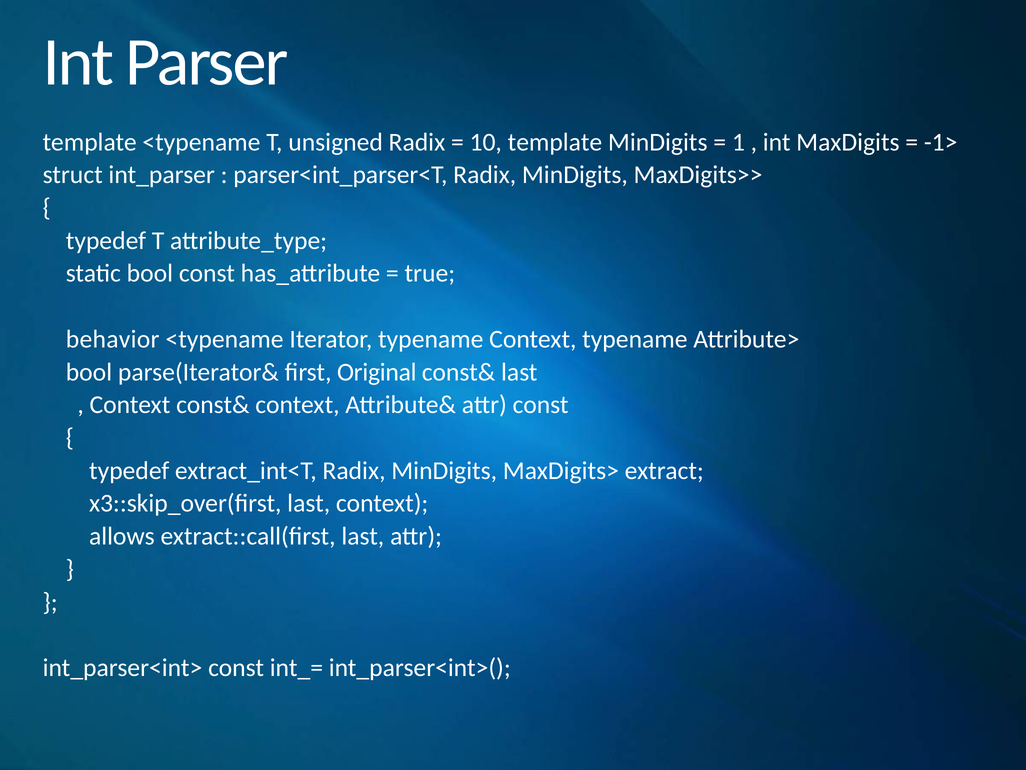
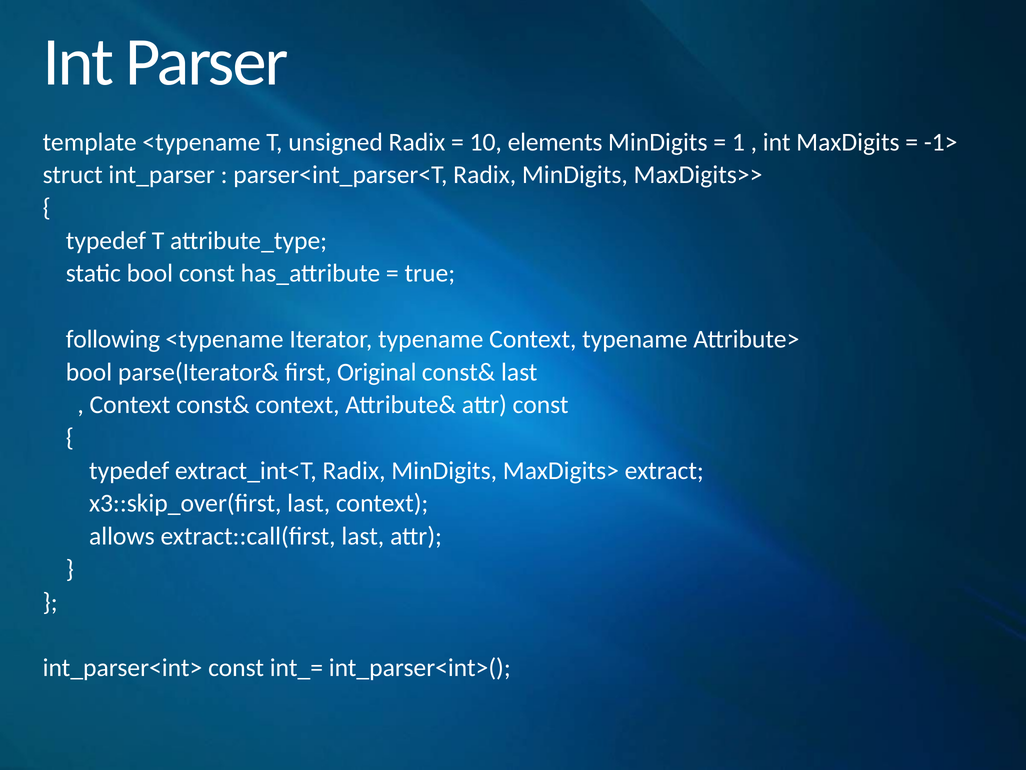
10 template: template -> elements (555, 142)
behavior: behavior -> following (113, 339)
